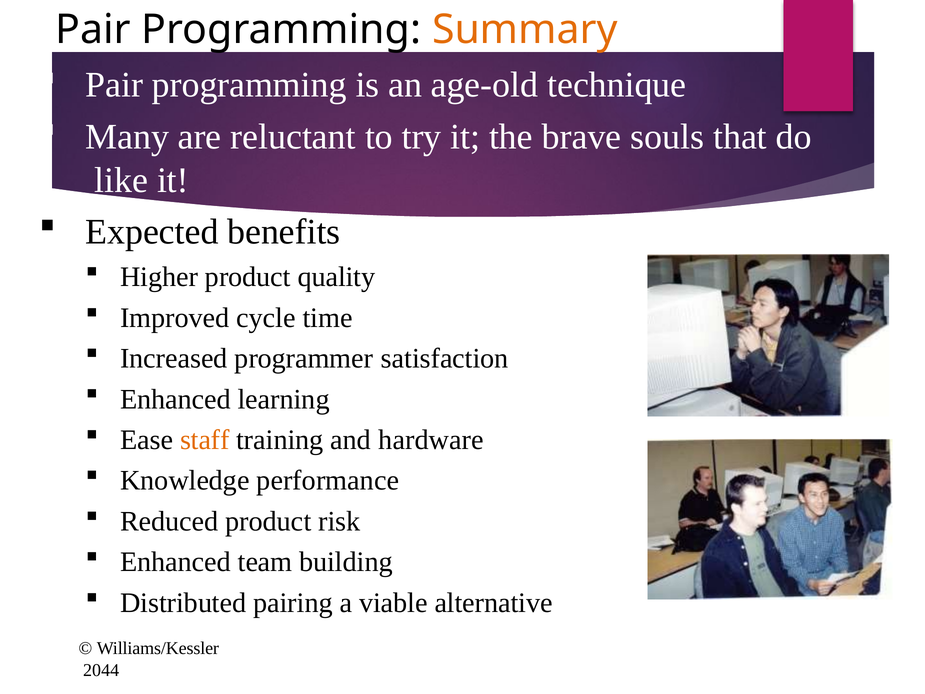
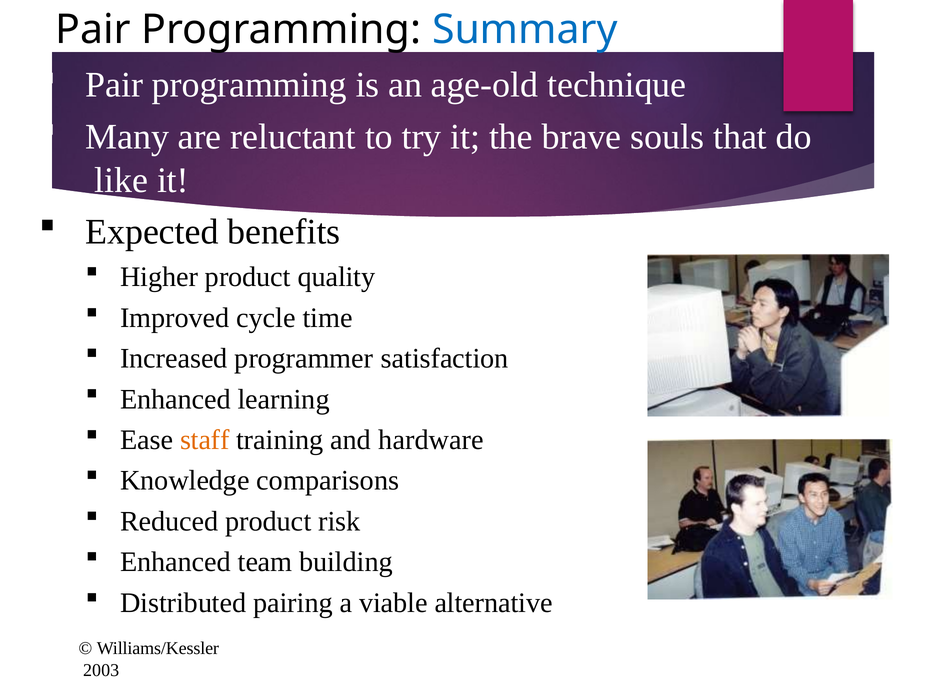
Summary colour: orange -> blue (525, 30)
performance: performance -> comparisons (328, 480)
2044: 2044 -> 2003 (101, 670)
